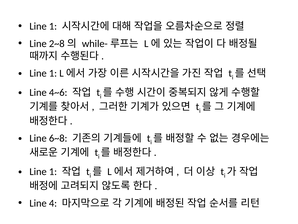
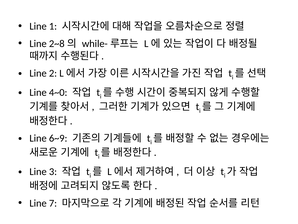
1: 1 -> 2 (53, 73)
4~6: 4~6 -> 4~0 (58, 92)
6~8: 6~8 -> 6~9 (58, 138)
1: 1 -> 3 (53, 171)
4: 4 -> 7 (53, 203)
